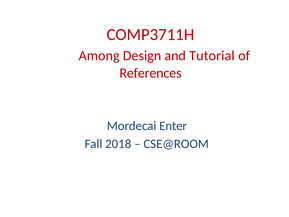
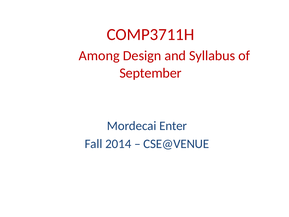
Tutorial: Tutorial -> Syllabus (212, 56)
References: References -> September (151, 73)
2018: 2018 -> 2014 (118, 144)
CSE@ROOM: CSE@ROOM -> CSE@VENUE (176, 144)
